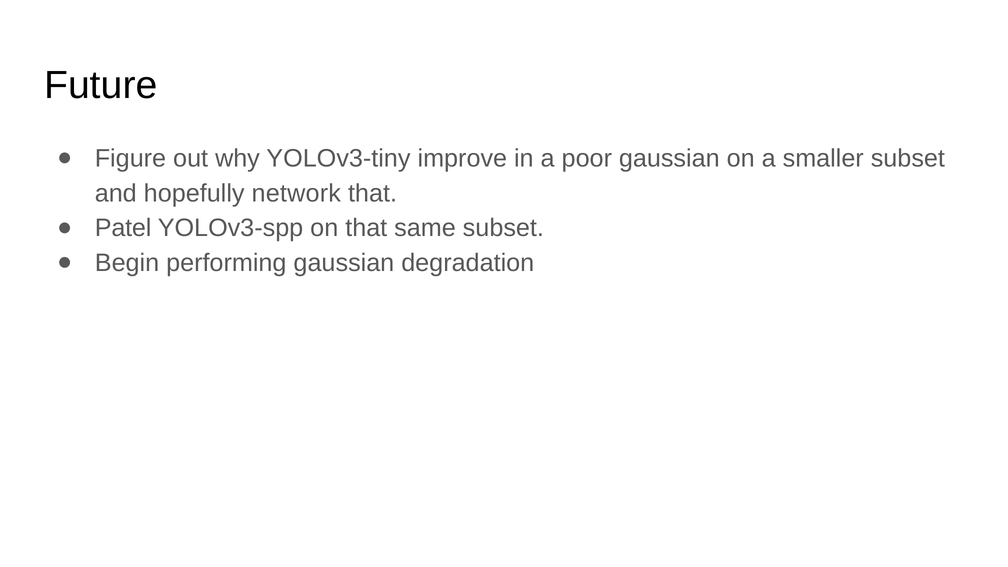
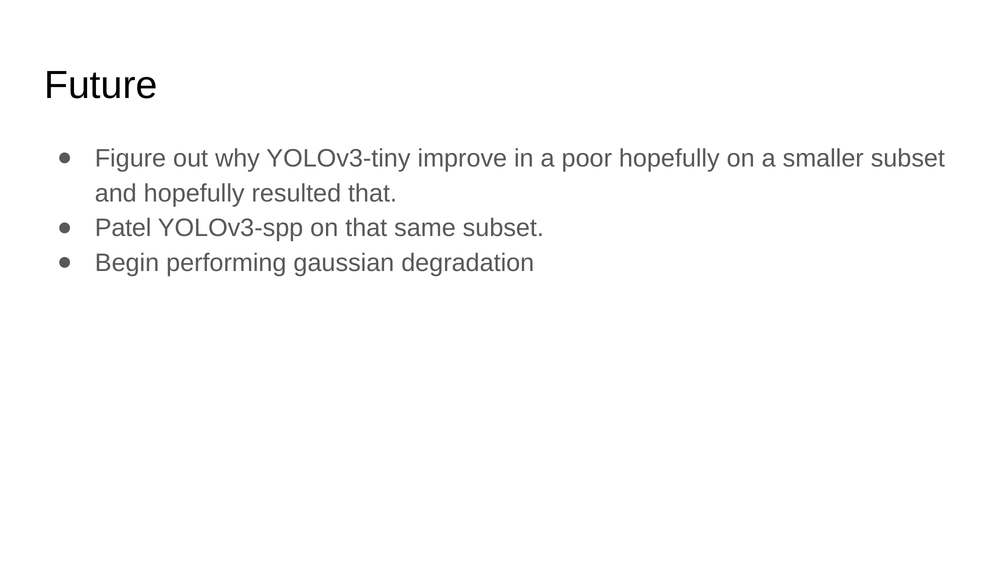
poor gaussian: gaussian -> hopefully (669, 159)
network: network -> resulted (296, 193)
